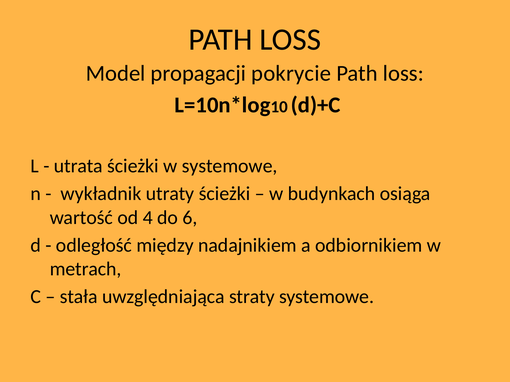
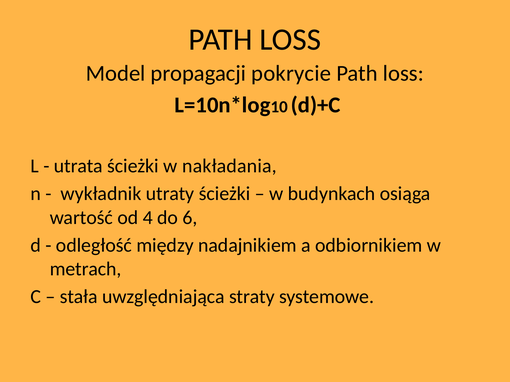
w systemowe: systemowe -> nakładania (229, 166)
